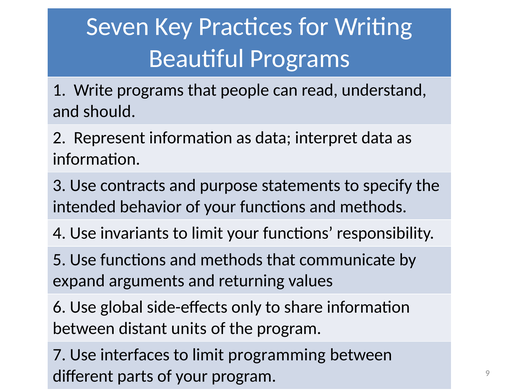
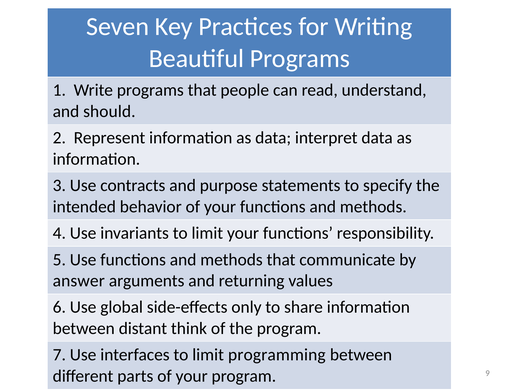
expand: expand -> answer (79, 281)
units: units -> think (189, 328)
